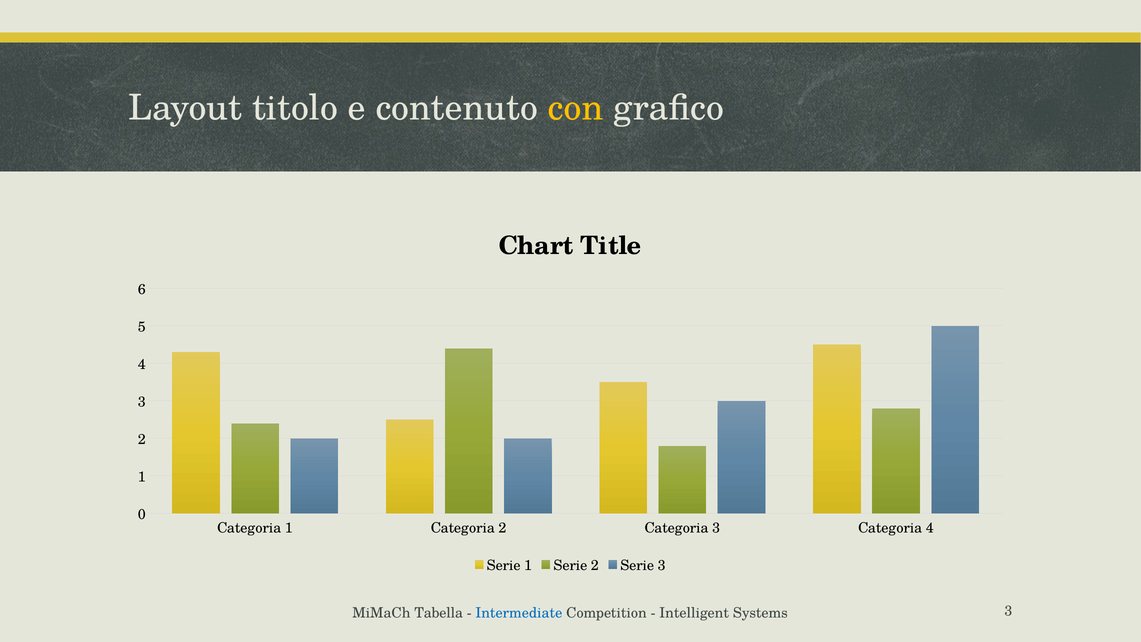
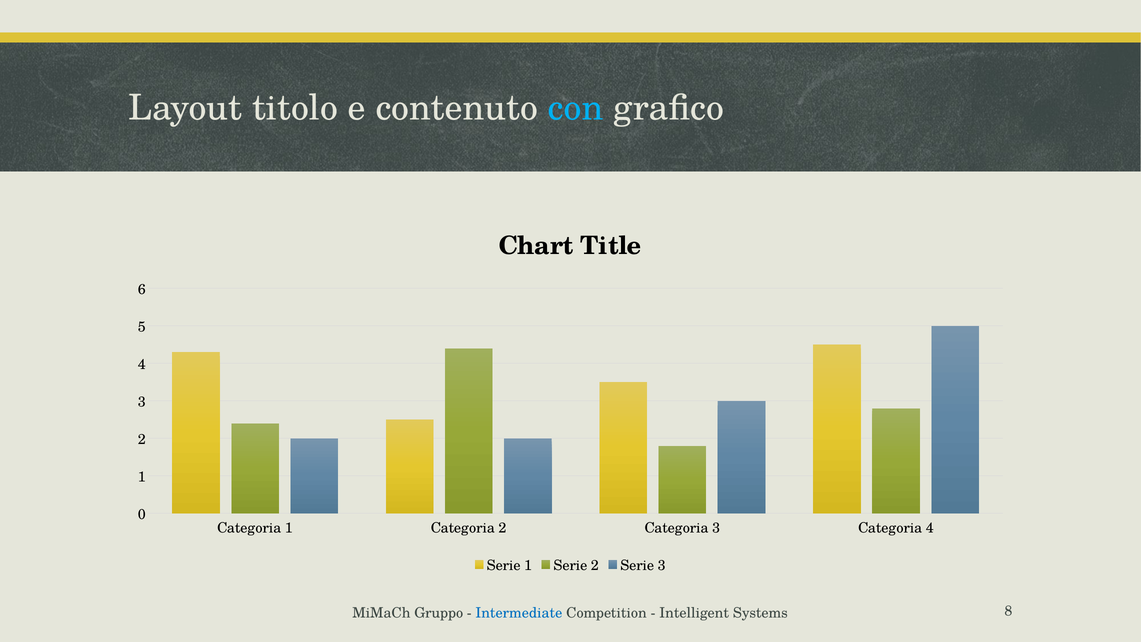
con colour: yellow -> light blue (576, 108)
Tabella: Tabella -> Gruppo (439, 613)
Systems 3: 3 -> 8 (1008, 611)
